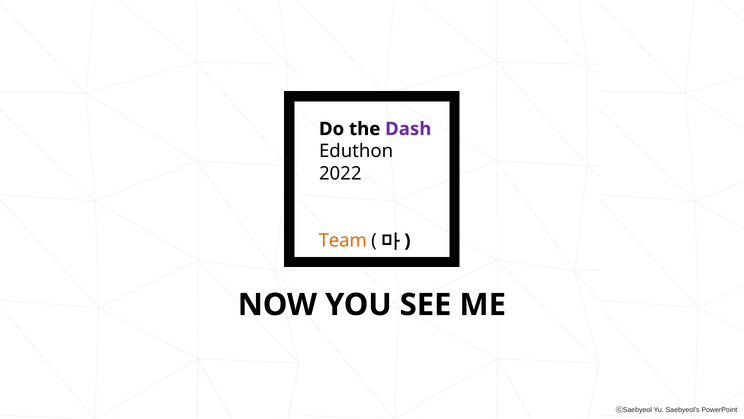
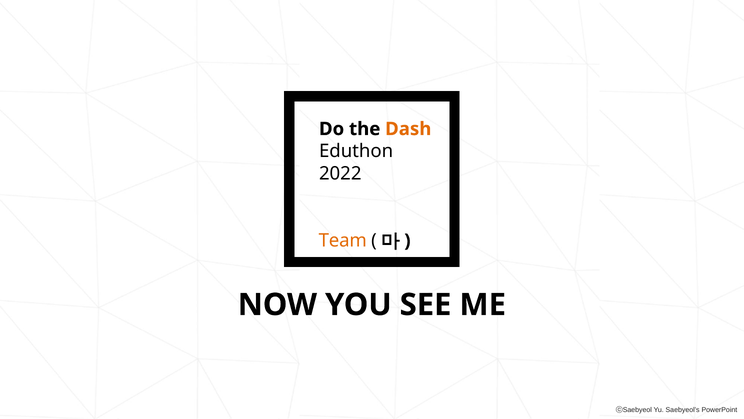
Dash colour: purple -> orange (408, 129)
